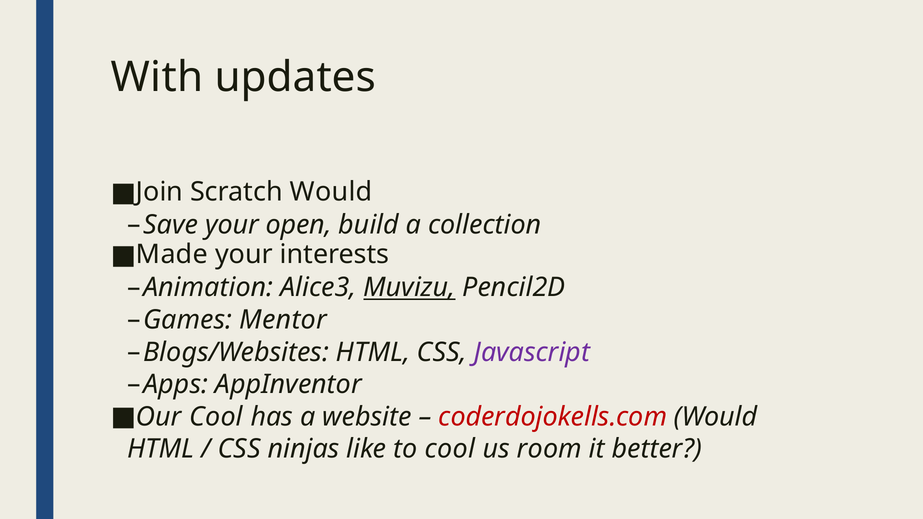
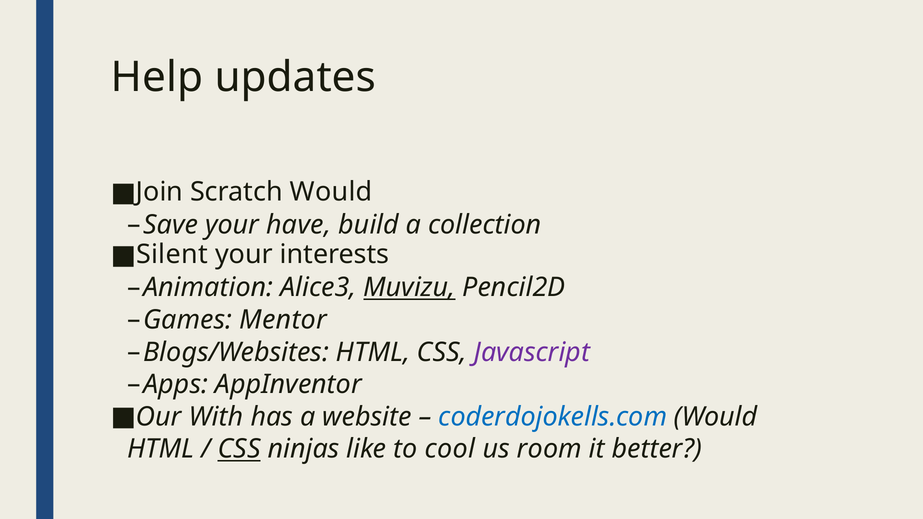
With: With -> Help (157, 78)
open: open -> have (299, 225)
Made: Made -> Silent (172, 255)
Our Cool: Cool -> With (216, 417)
coderdojokells.com colour: red -> blue (553, 417)
CSS underline: none -> present (239, 449)
